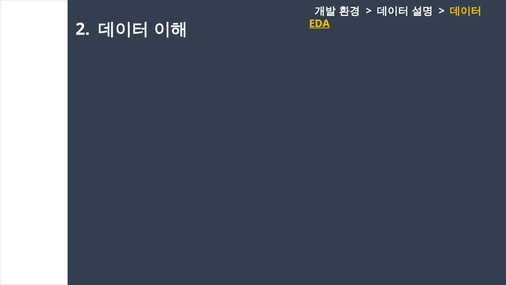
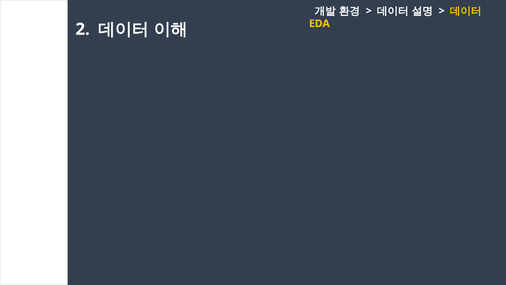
EDA underline: present -> none (319, 24)
